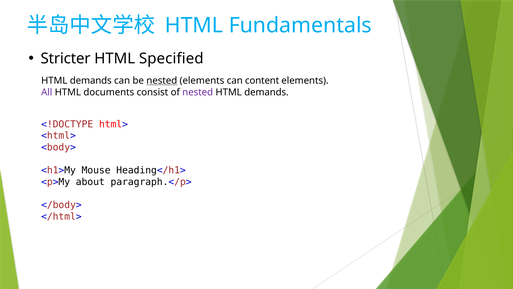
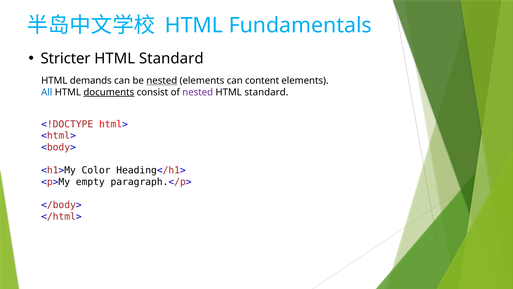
Specified: Specified -> Standard (171, 59)
All colour: purple -> blue (47, 92)
documents underline: none -> present (109, 92)
demands: demands -> standard (266, 92)
Mouse: Mouse -> Color (96, 170)
about: about -> empty (90, 182)
